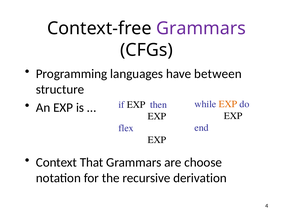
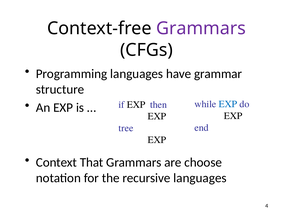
between: between -> grammar (218, 74)
EXP colour: orange -> blue (228, 104)
flex: flex -> tree (126, 128)
recursive derivation: derivation -> languages (200, 178)
